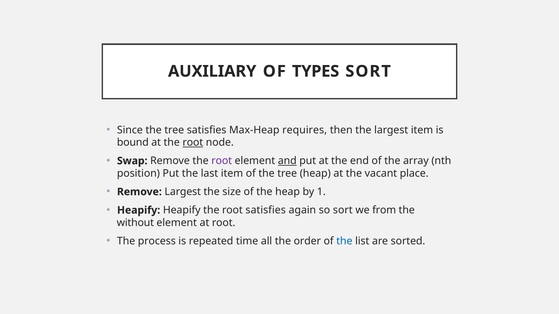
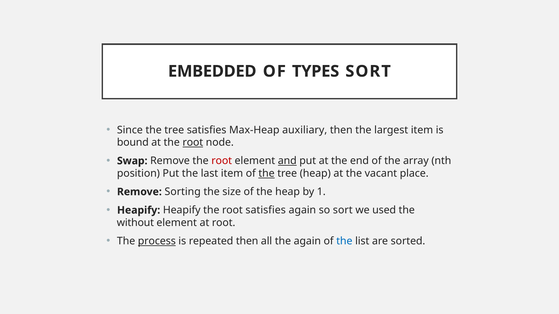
AUXILIARY: AUXILIARY -> EMBEDDED (212, 71)
requires: requires -> auxiliary (305, 130)
root colour: purple -> red (222, 161)
the underline: none -> present (267, 174)
Remove Largest: Largest -> Sorting (183, 192)
from: from -> used (384, 210)
process underline: none -> present (157, 241)
repeated time: time -> then (247, 241)
the order: order -> again (307, 241)
